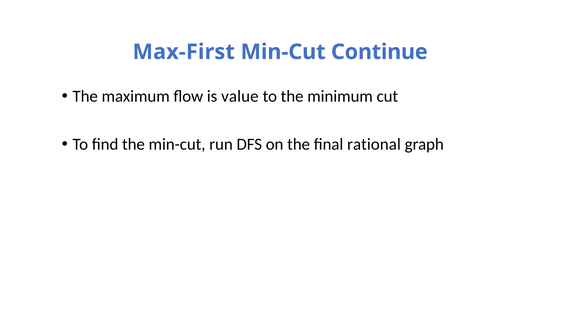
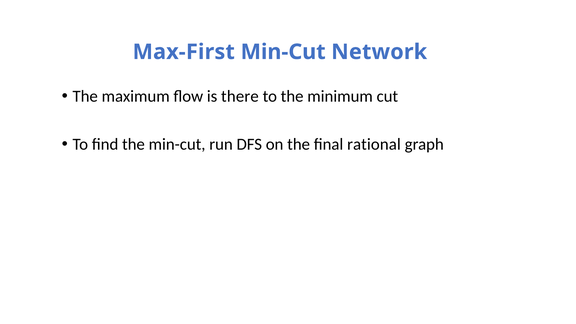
Continue: Continue -> Network (379, 52)
value: value -> there (240, 96)
